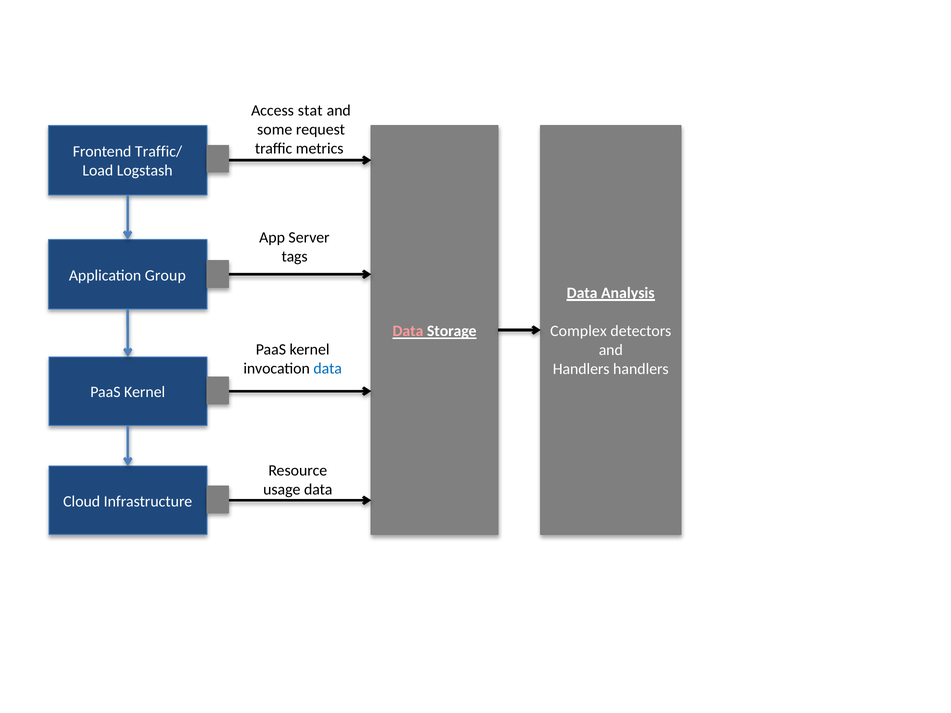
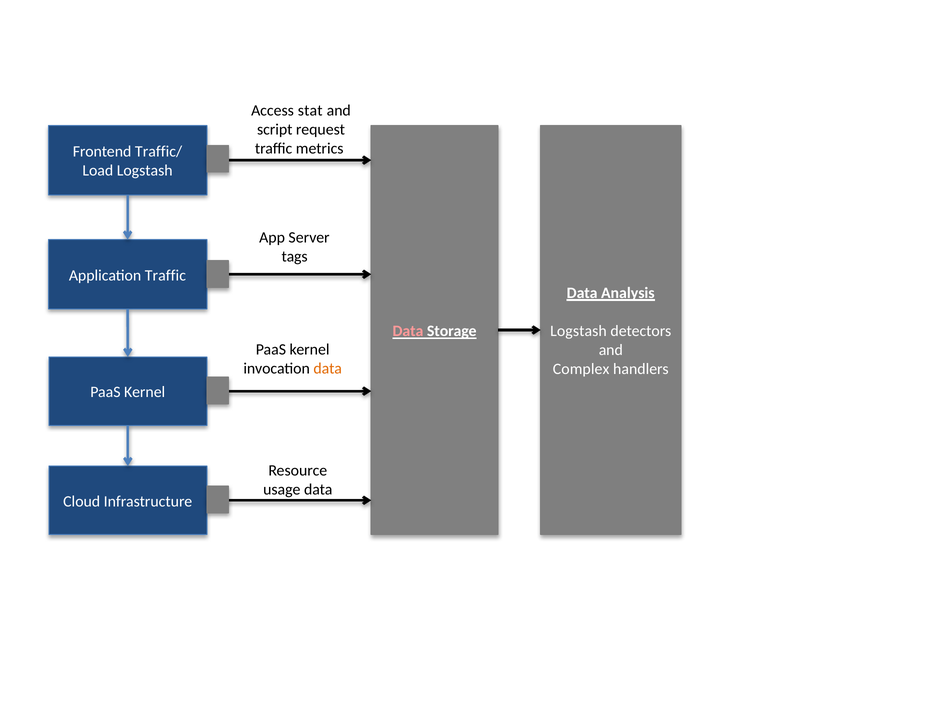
some: some -> script (275, 130)
Application Group: Group -> Traffic (165, 275)
Complex: Complex -> Logstash (578, 331)
data colour: blue -> orange (328, 369)
Handlers: Handlers -> Complex (581, 369)
